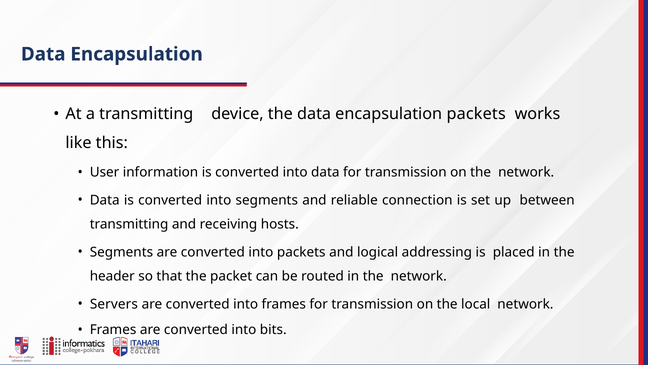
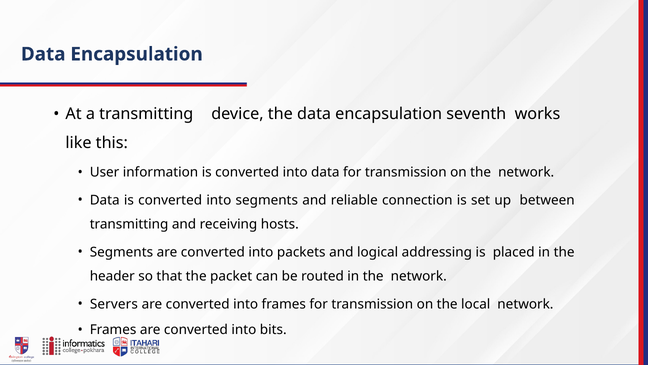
encapsulation packets: packets -> seventh (476, 114)
